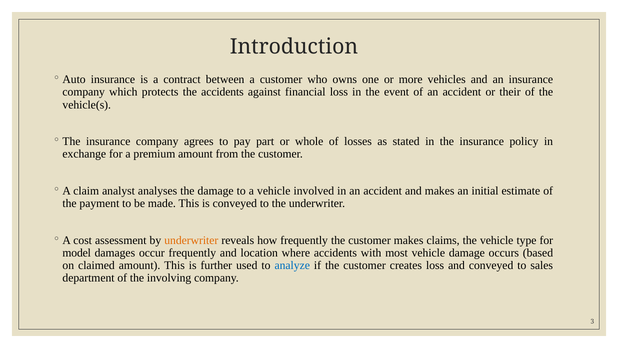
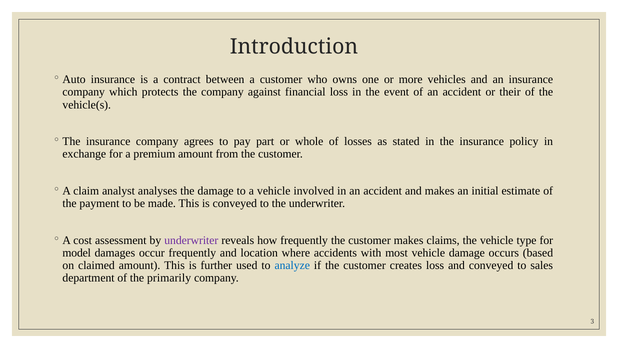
the accidents: accidents -> company (222, 92)
underwriter colour: orange -> purple (191, 240)
involving: involving -> primarily (169, 278)
